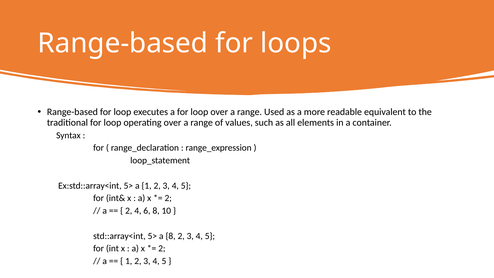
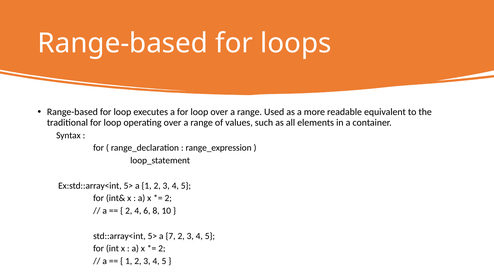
a 8: 8 -> 7 (171, 236)
